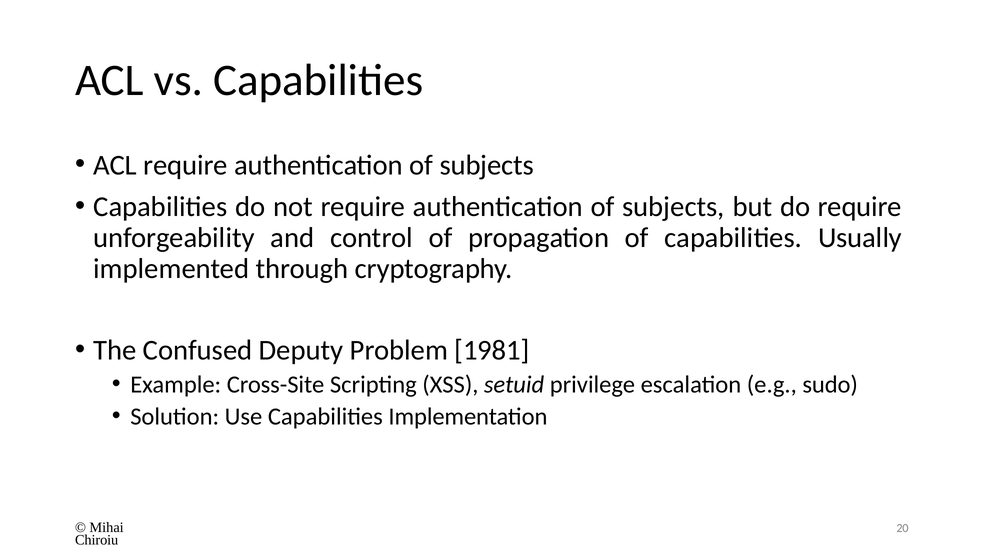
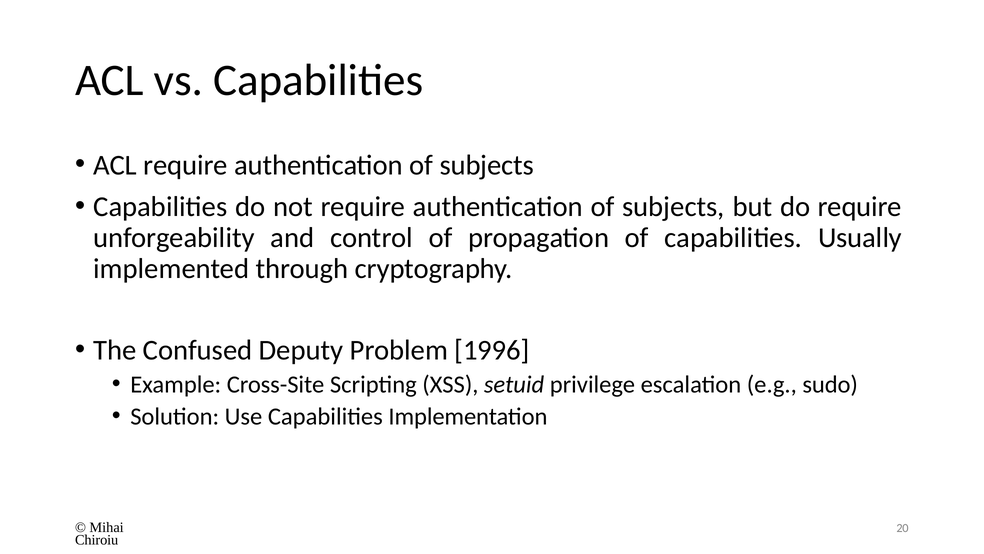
1981: 1981 -> 1996 (492, 350)
